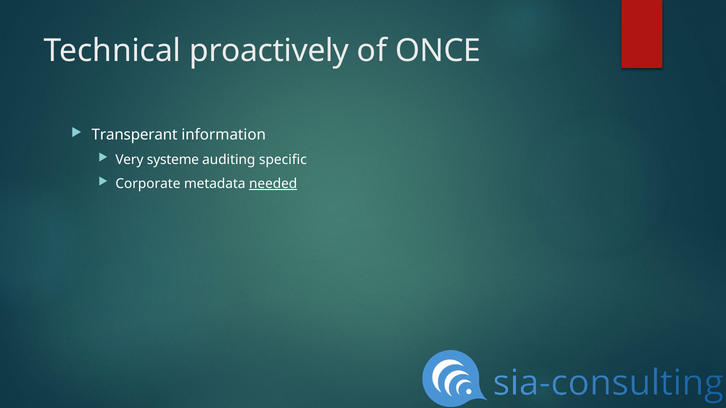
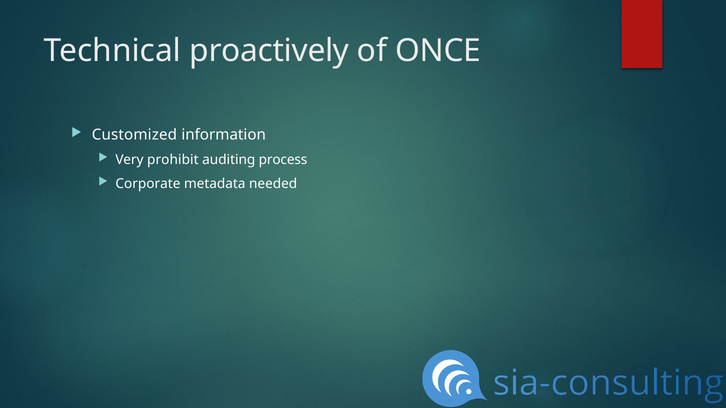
Transperant: Transperant -> Customized (134, 135)
systeme: systeme -> prohibit (173, 160)
specific: specific -> process (283, 160)
needed underline: present -> none (273, 184)
